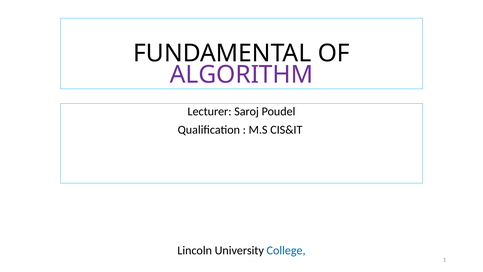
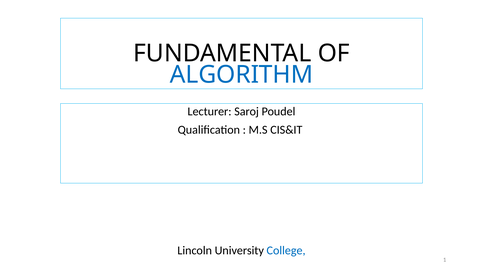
ALGORITHM colour: purple -> blue (242, 75)
